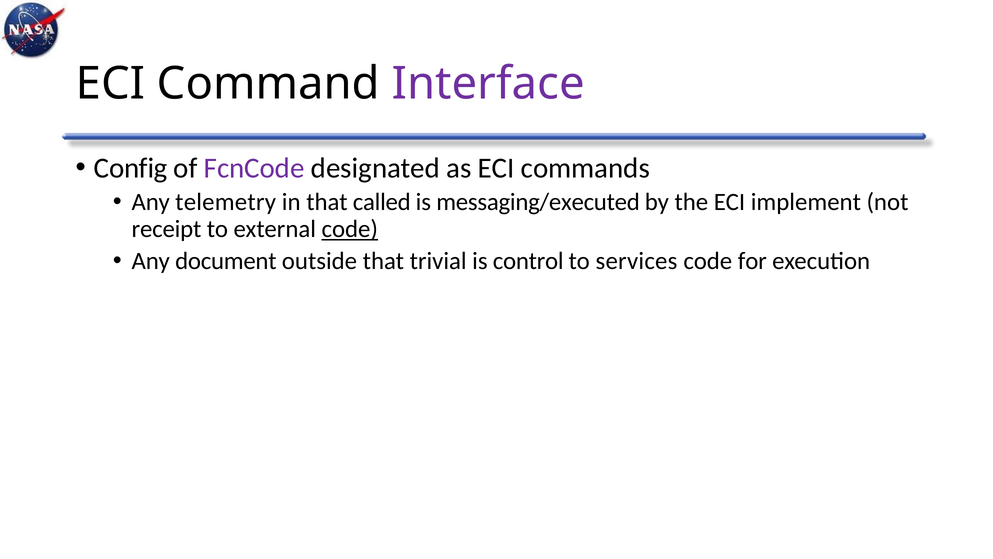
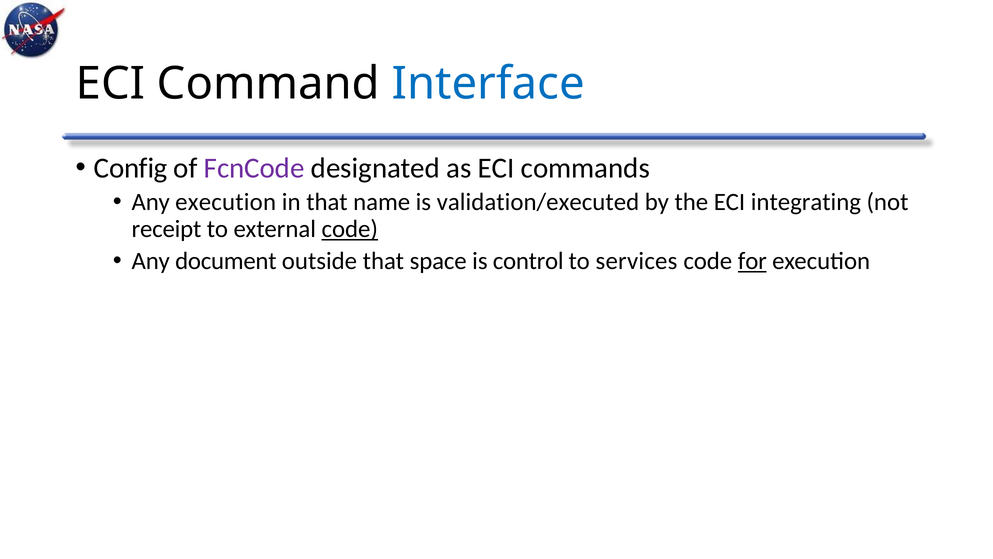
Interface colour: purple -> blue (488, 83)
Any telemetry: telemetry -> execution (226, 202)
called: called -> name (382, 202)
messaging/executed: messaging/executed -> validation/executed (538, 202)
implement: implement -> integrating (806, 202)
trivial: trivial -> space (438, 261)
for underline: none -> present (752, 261)
